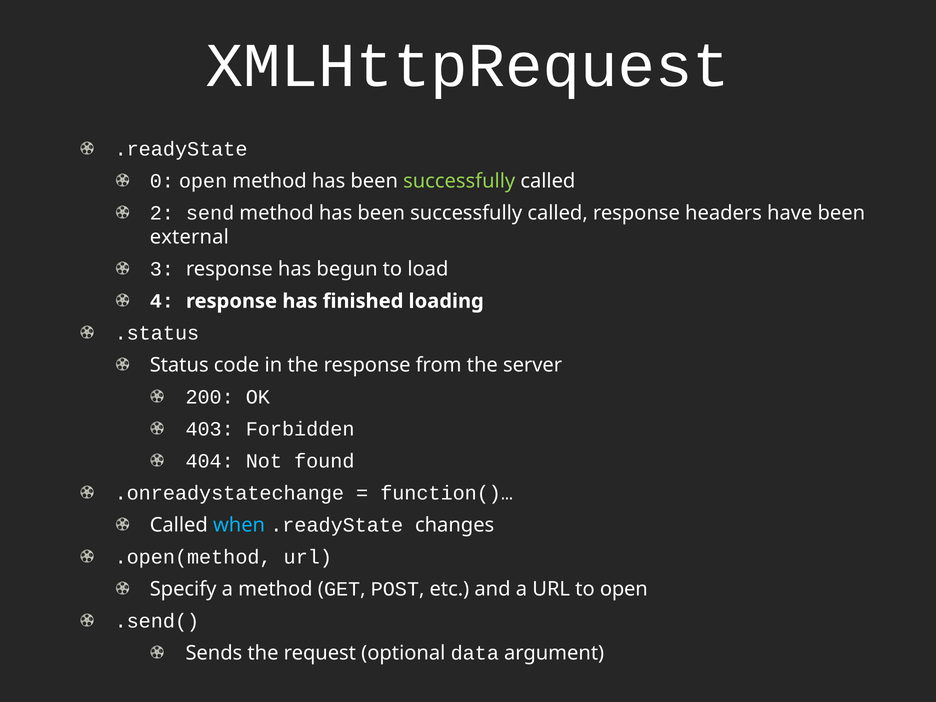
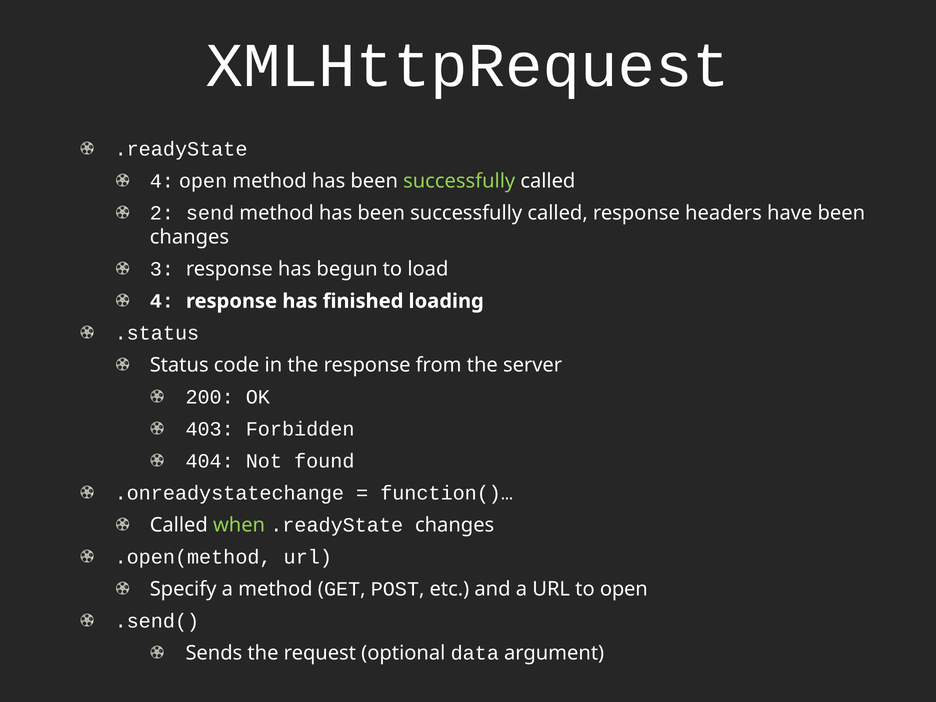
0: 0 -> 4 (162, 181)
external: external -> changes (189, 237)
when colour: light blue -> light green (239, 525)
